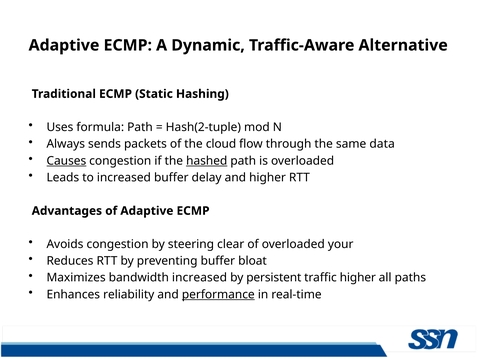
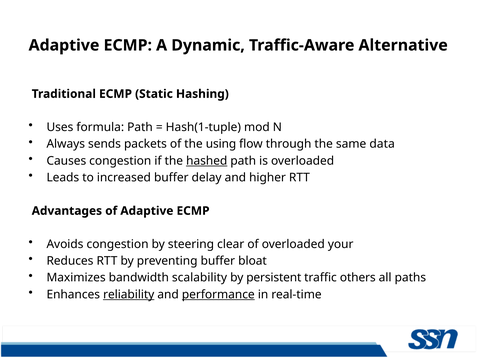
Hash(2-tuple: Hash(2-tuple -> Hash(1-tuple (203, 127)
cloud: cloud -> using (221, 144)
Causes underline: present -> none (66, 161)
bandwidth increased: increased -> scalability (200, 277)
traffic higher: higher -> others (358, 277)
reliability underline: none -> present (129, 294)
